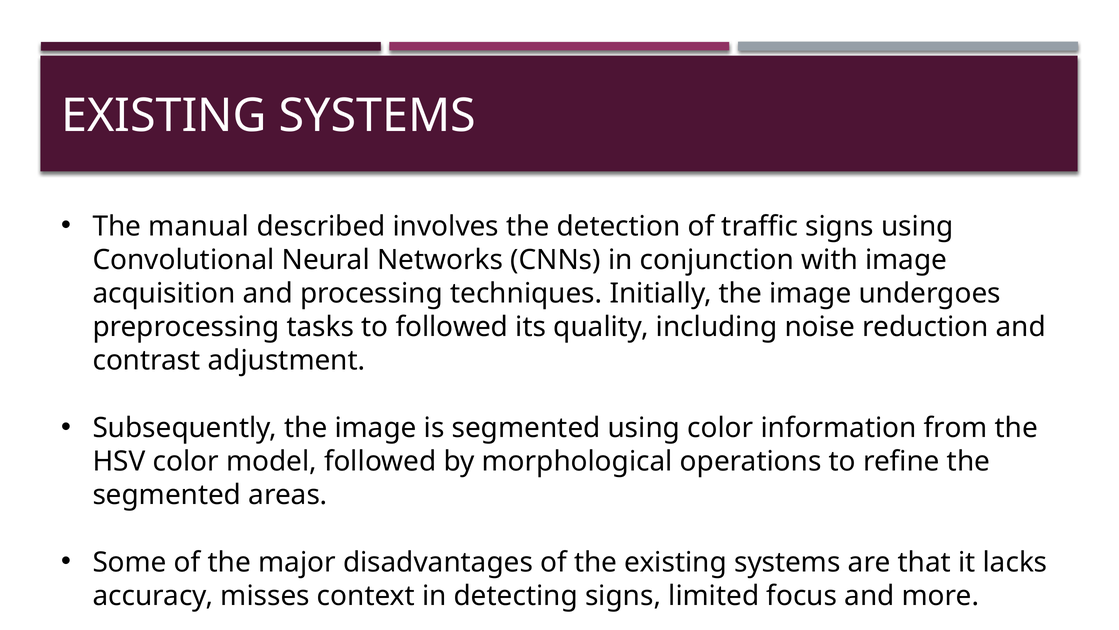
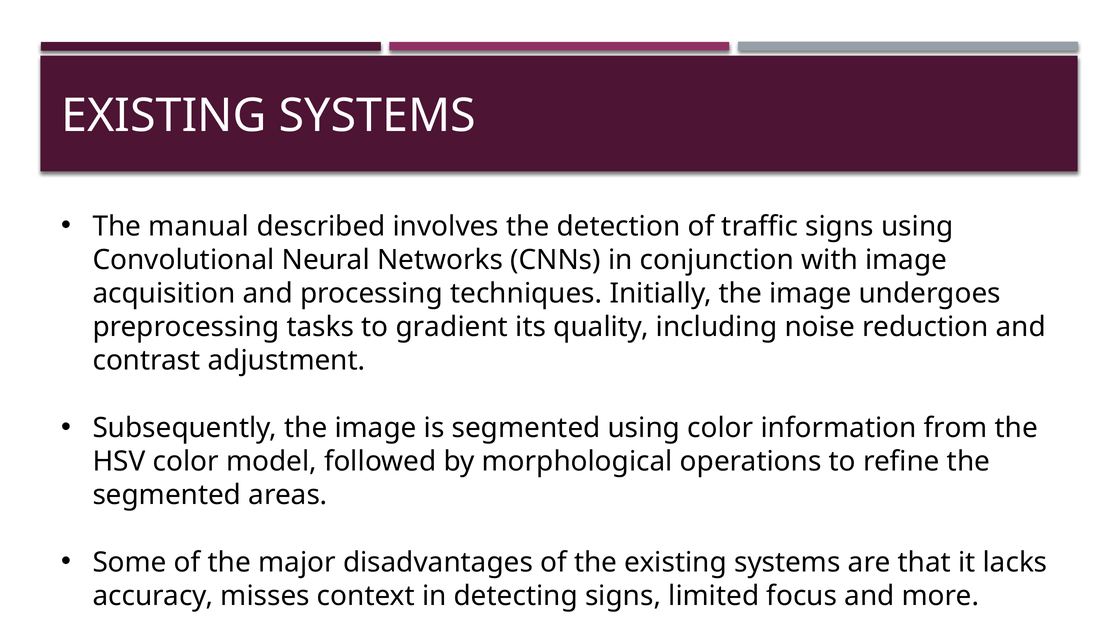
to followed: followed -> gradient (452, 327)
